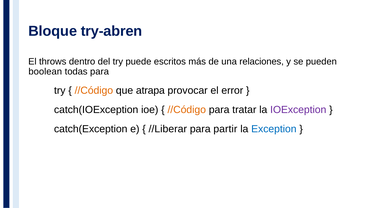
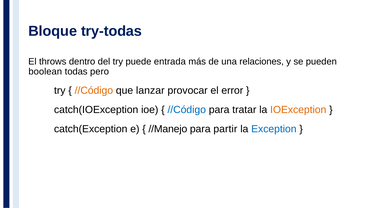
try-abren: try-abren -> try-todas (111, 31)
escritos: escritos -> entrada (170, 62)
todas para: para -> pero (100, 72)
atrapa: atrapa -> lanzar (150, 91)
//Código colour: orange -> blue (187, 110)
IOException colour: purple -> orange (298, 110)
//Liberar: //Liberar -> //Manejo (168, 129)
